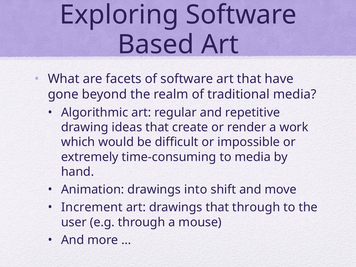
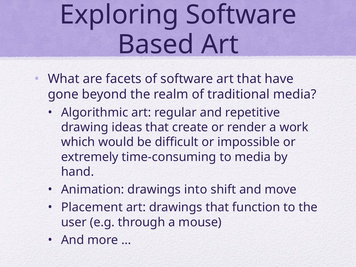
Increment: Increment -> Placement (92, 207)
that through: through -> function (256, 207)
